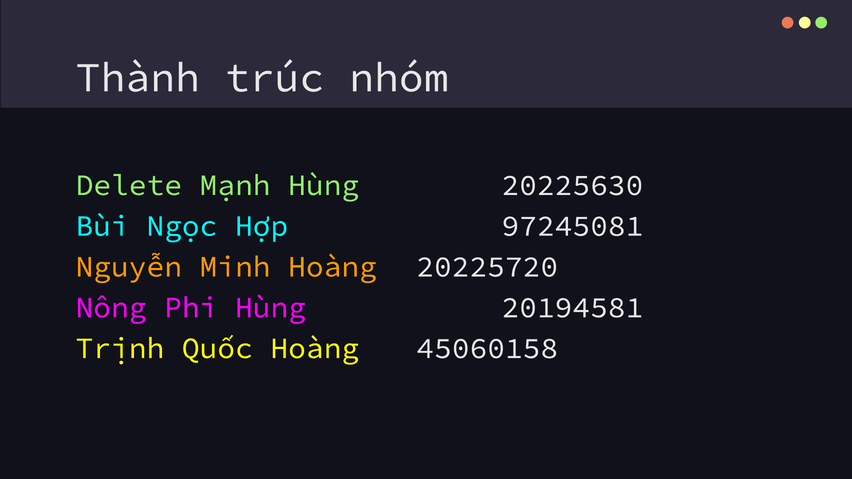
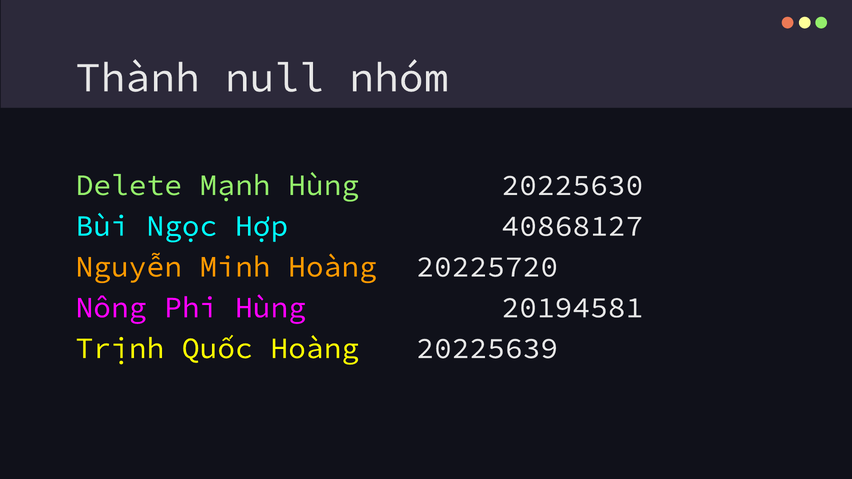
trúc: trúc -> null (274, 78)
97245081: 97245081 -> 40868127 (572, 226)
45060158: 45060158 -> 20225639 (487, 348)
